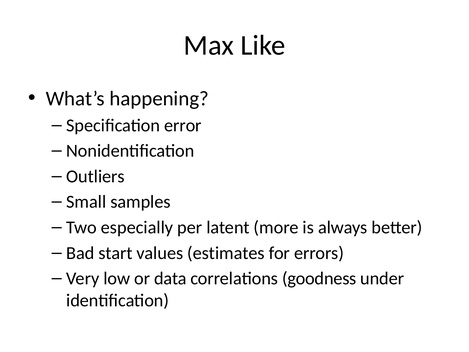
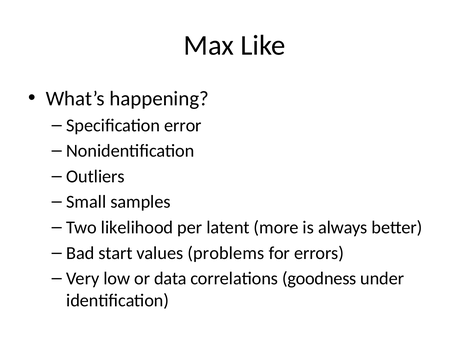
especially: especially -> likelihood (137, 227)
estimates: estimates -> problems (226, 253)
